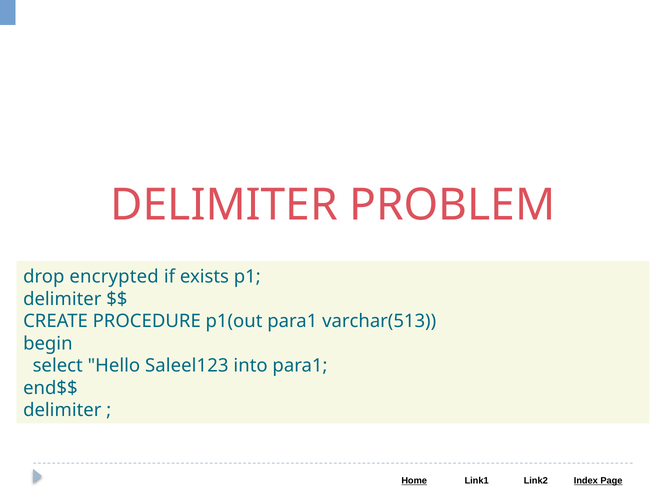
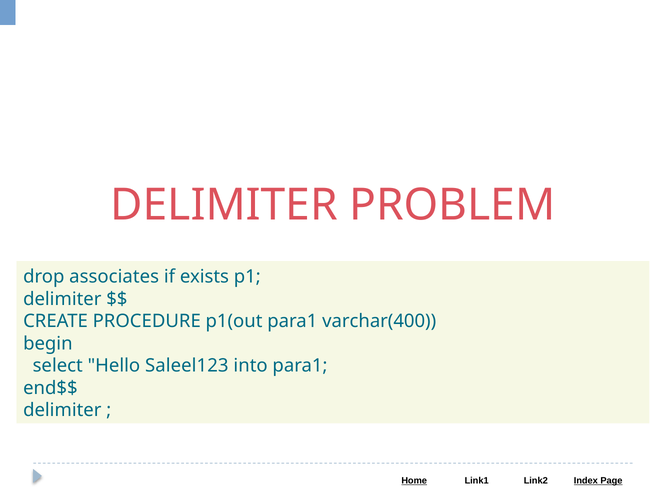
encrypted: encrypted -> associates (114, 277)
varchar(513: varchar(513 -> varchar(400 (379, 321)
